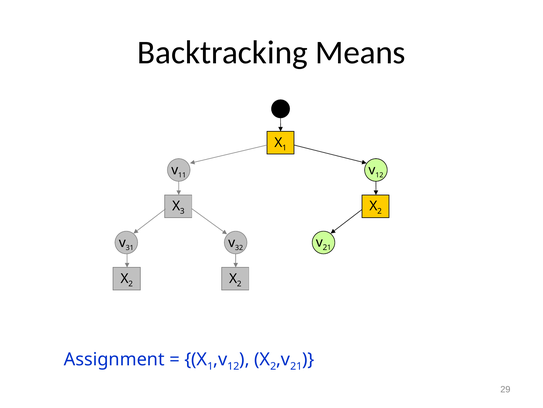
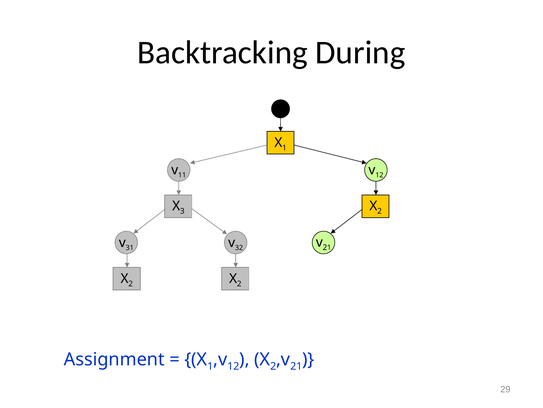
Means: Means -> During (360, 53)
